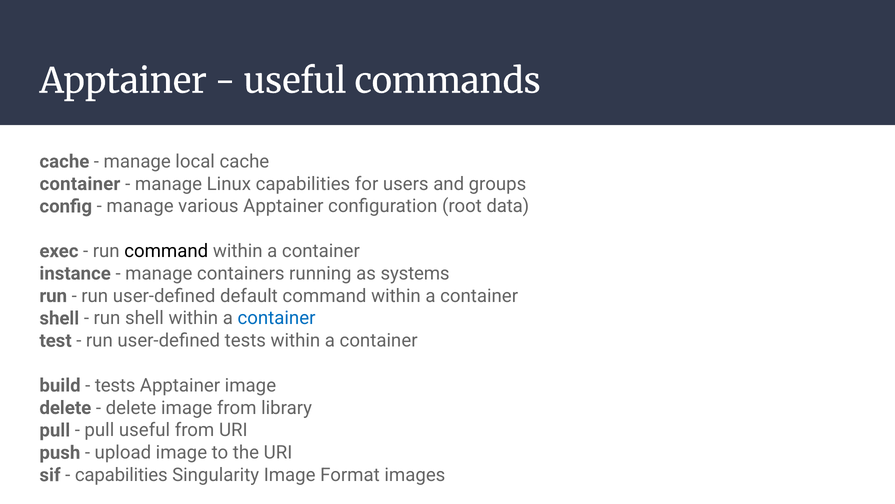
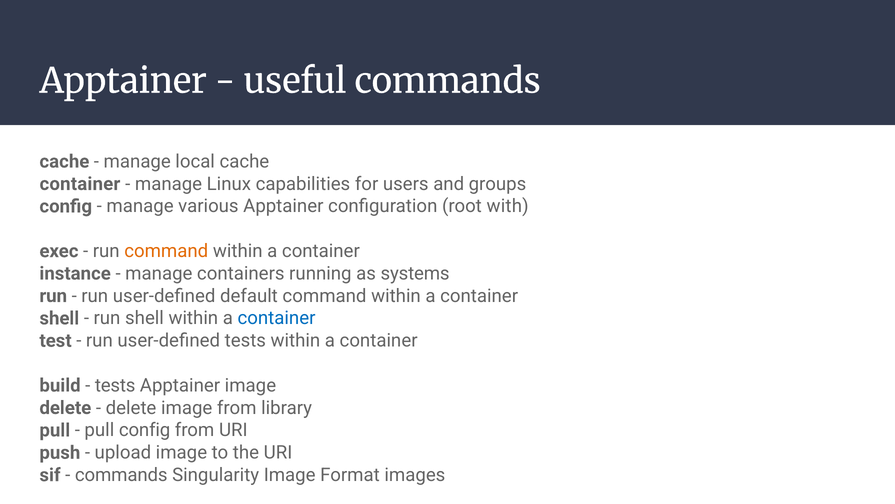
data: data -> with (508, 206)
command colour: black -> orange (166, 251)
pull useful: useful -> config (145, 430)
capabilities: capabilities -> commands (121, 475)
